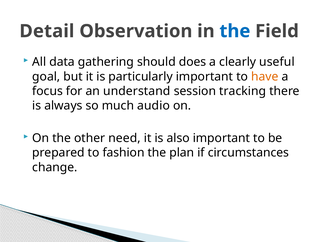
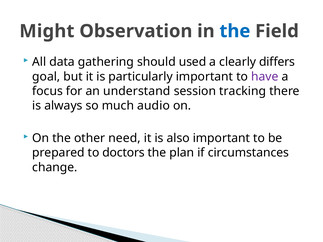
Detail: Detail -> Might (47, 31)
does: does -> used (193, 62)
useful: useful -> differs (277, 62)
have colour: orange -> purple (265, 77)
fashion: fashion -> doctors (124, 153)
